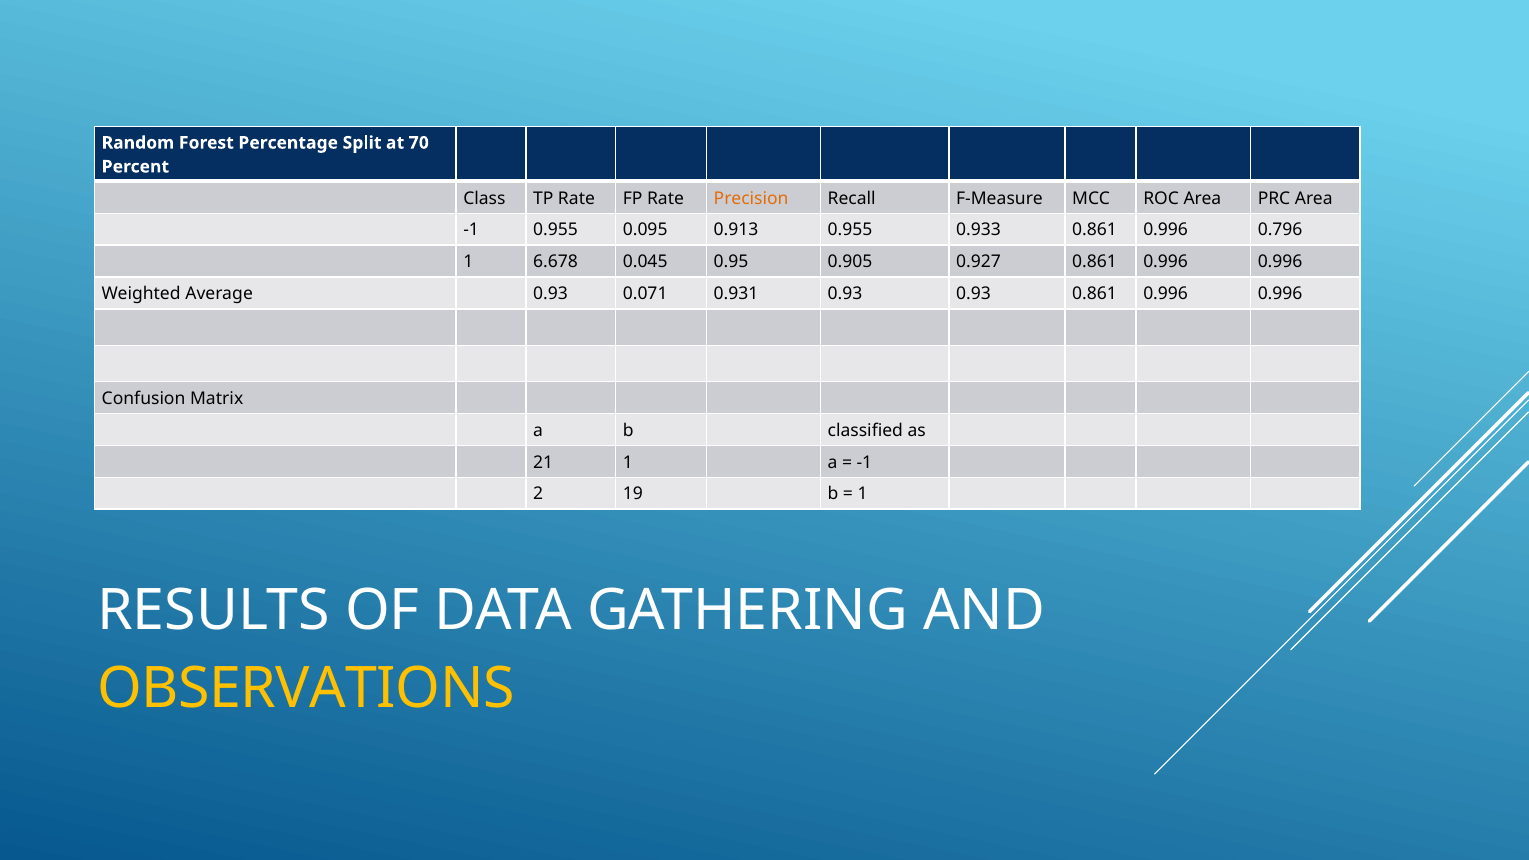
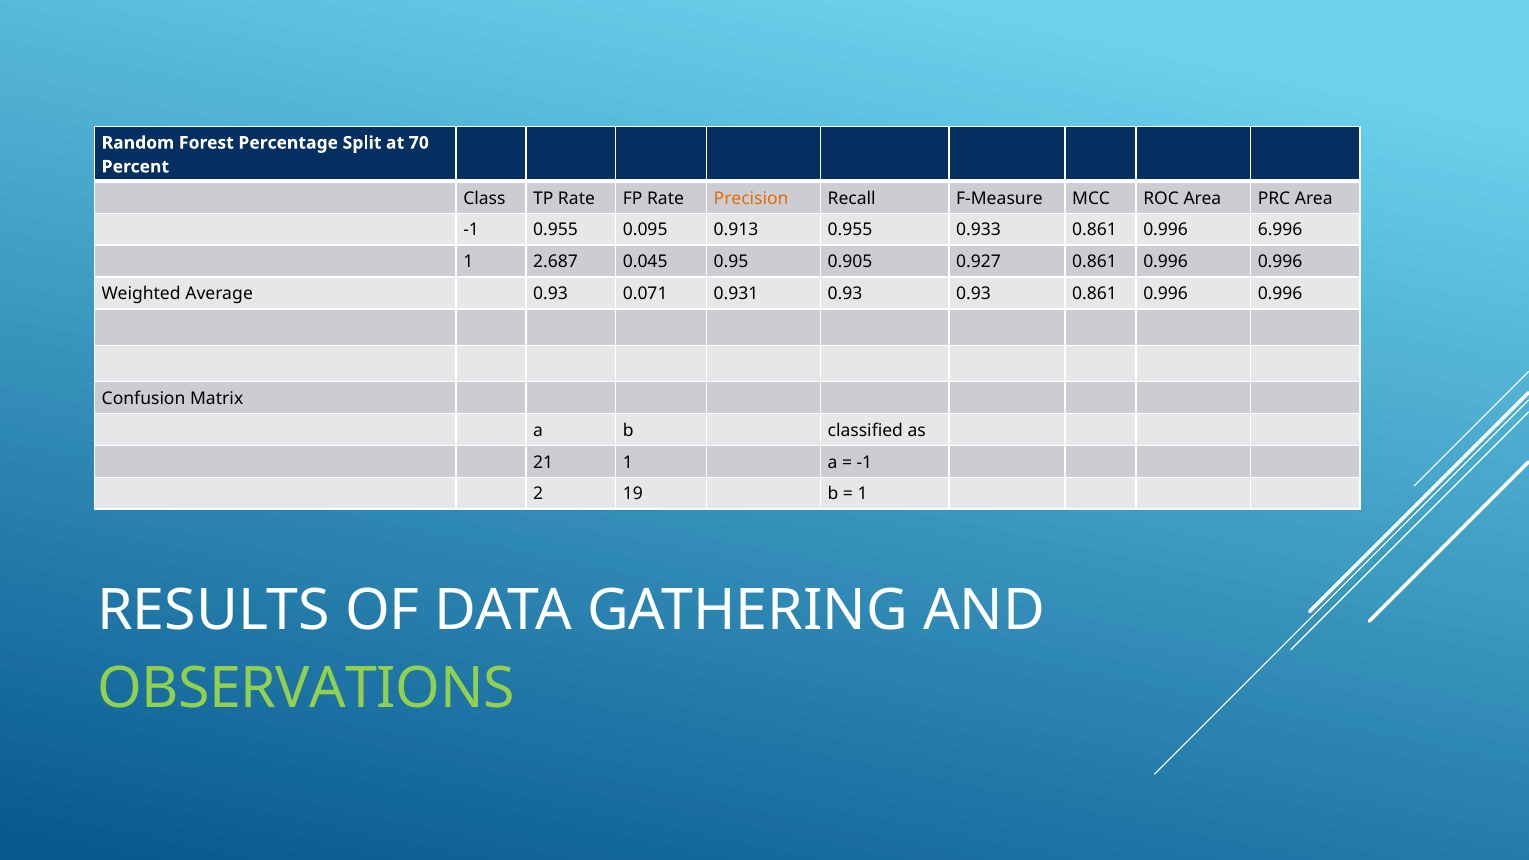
0.796: 0.796 -> 6.996 (1280, 230)
6.678: 6.678 -> 2.687 (556, 262)
OBSERVATIONS colour: yellow -> light green (306, 689)
